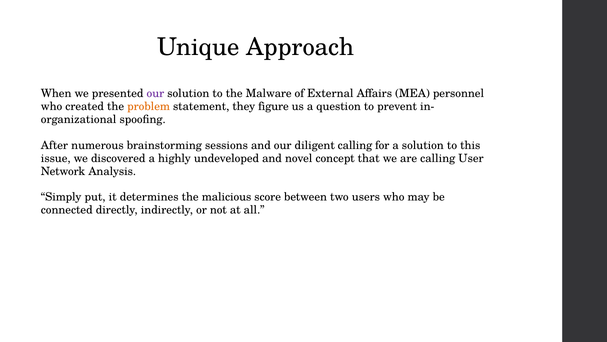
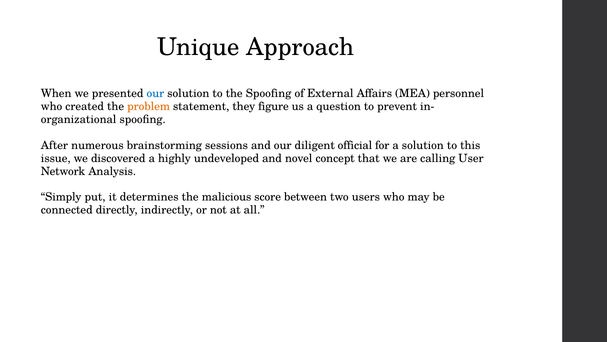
our colour: purple -> blue (155, 94)
the Malware: Malware -> Spoofing (269, 94)
diligent calling: calling -> official (355, 145)
